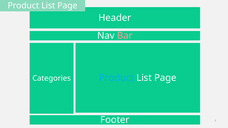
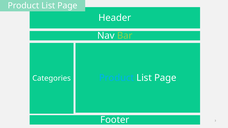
Bar colour: pink -> light green (125, 36)
